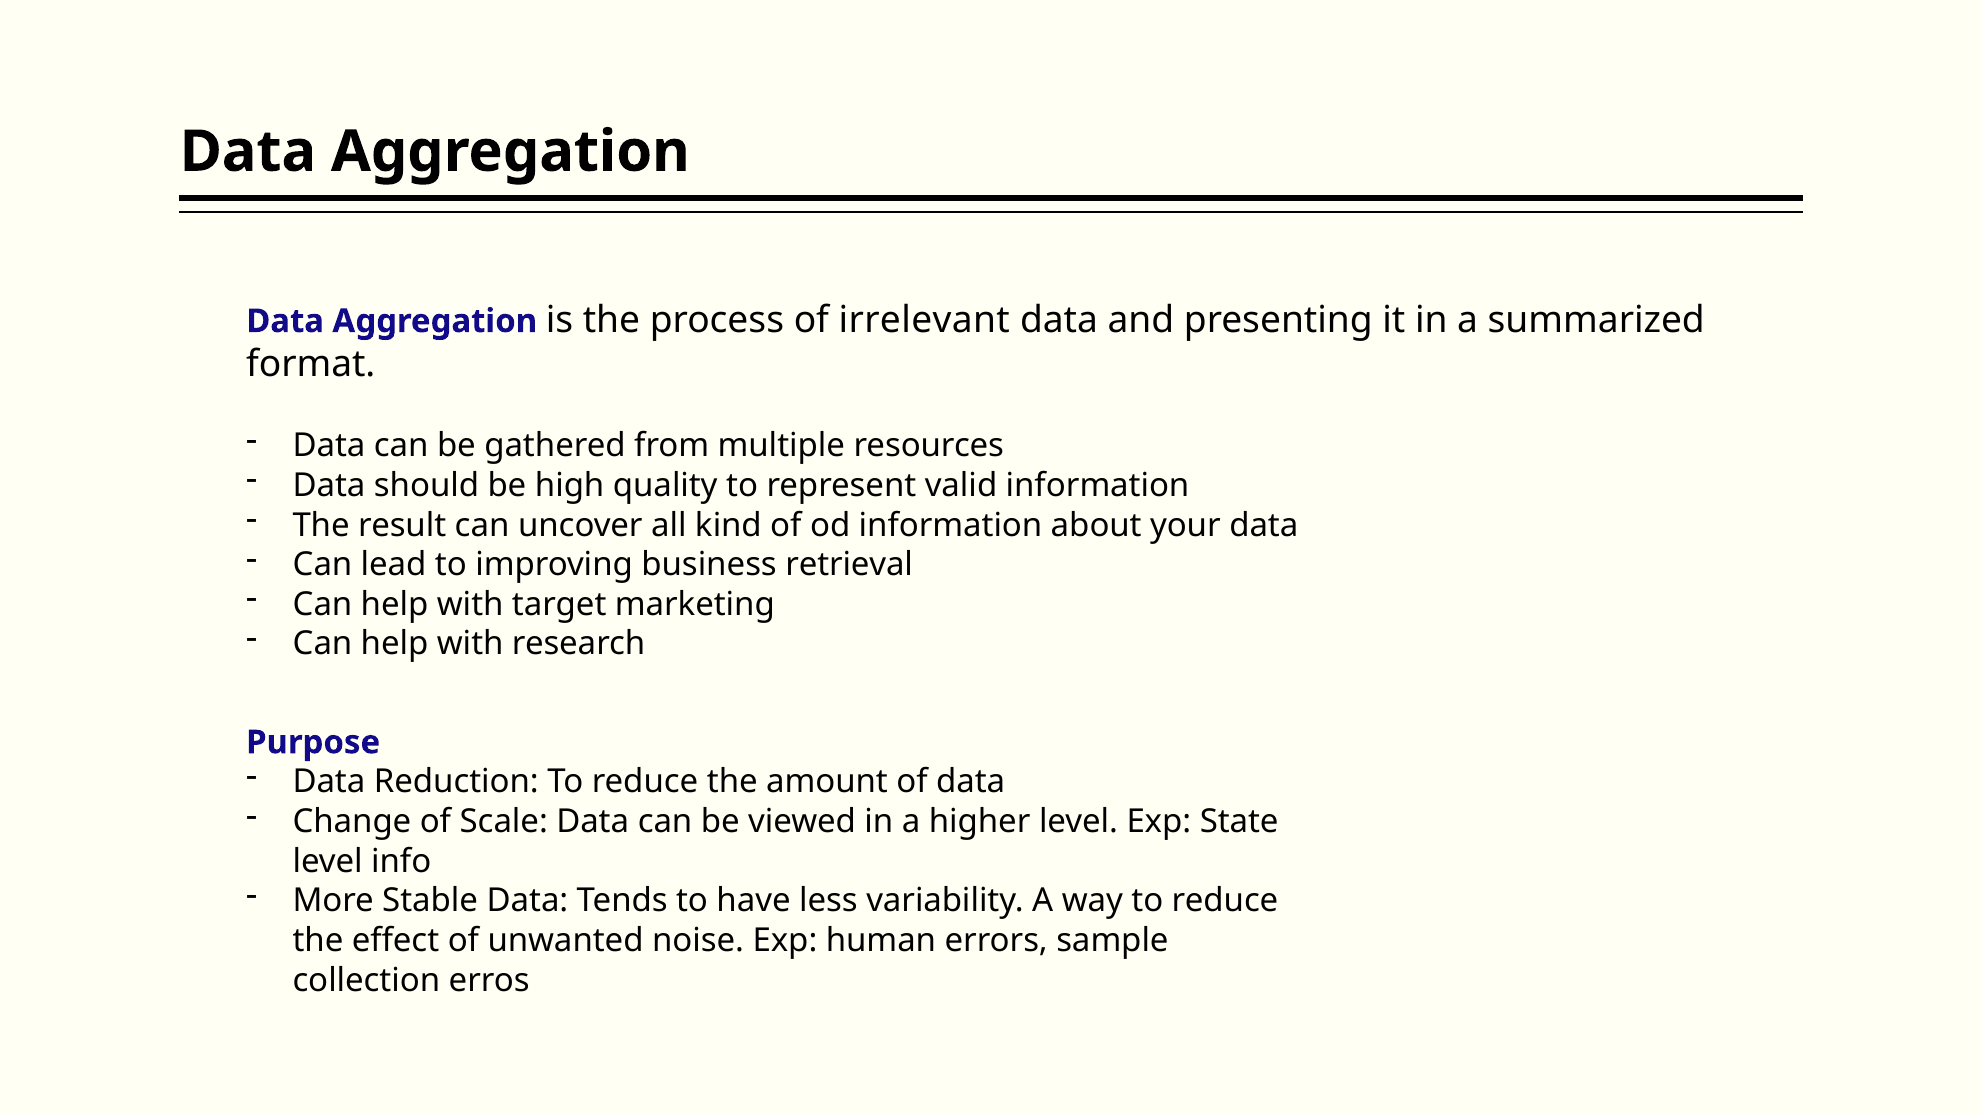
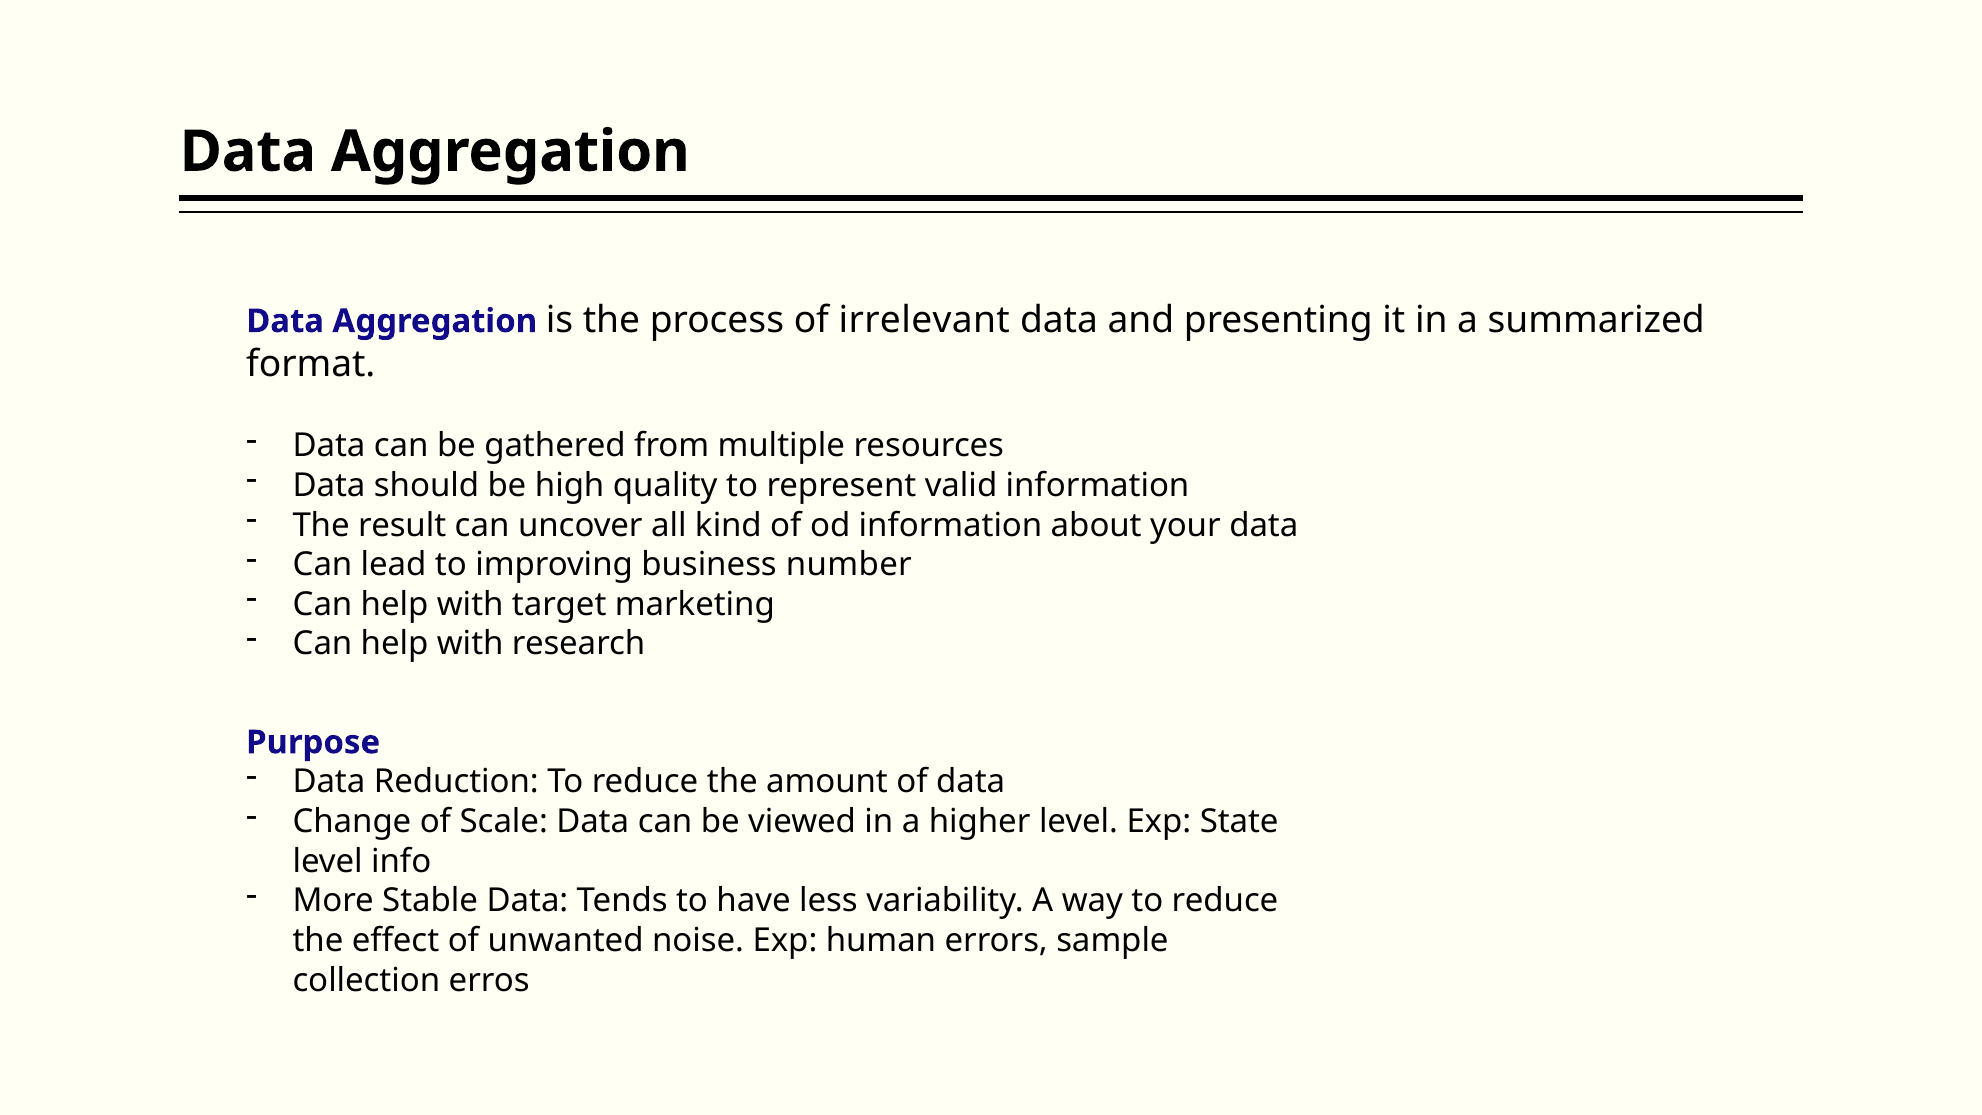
retrieval: retrieval -> number (849, 565)
